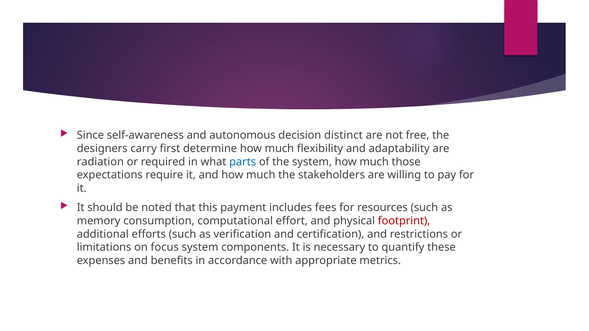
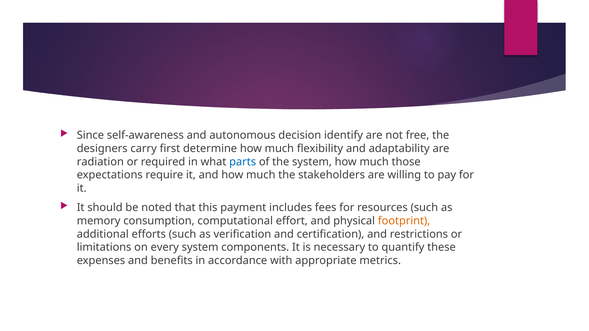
distinct: distinct -> identify (344, 135)
footprint colour: red -> orange (404, 221)
focus: focus -> every (165, 248)
